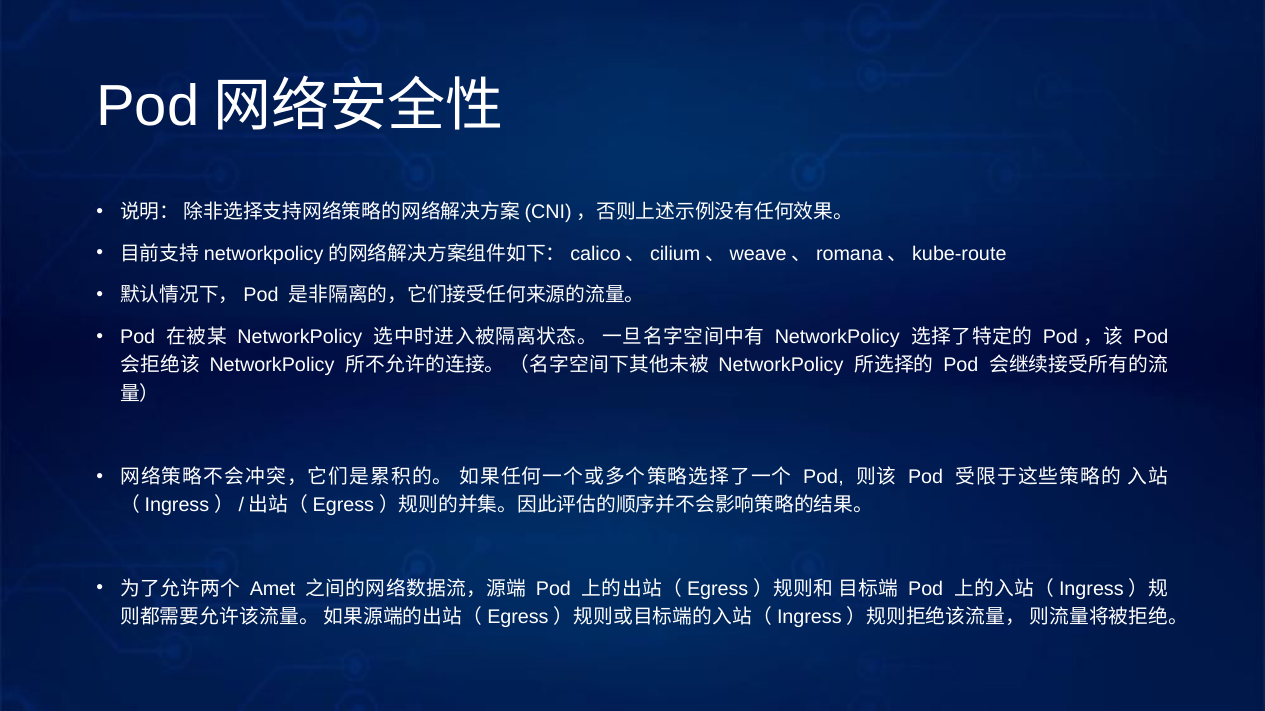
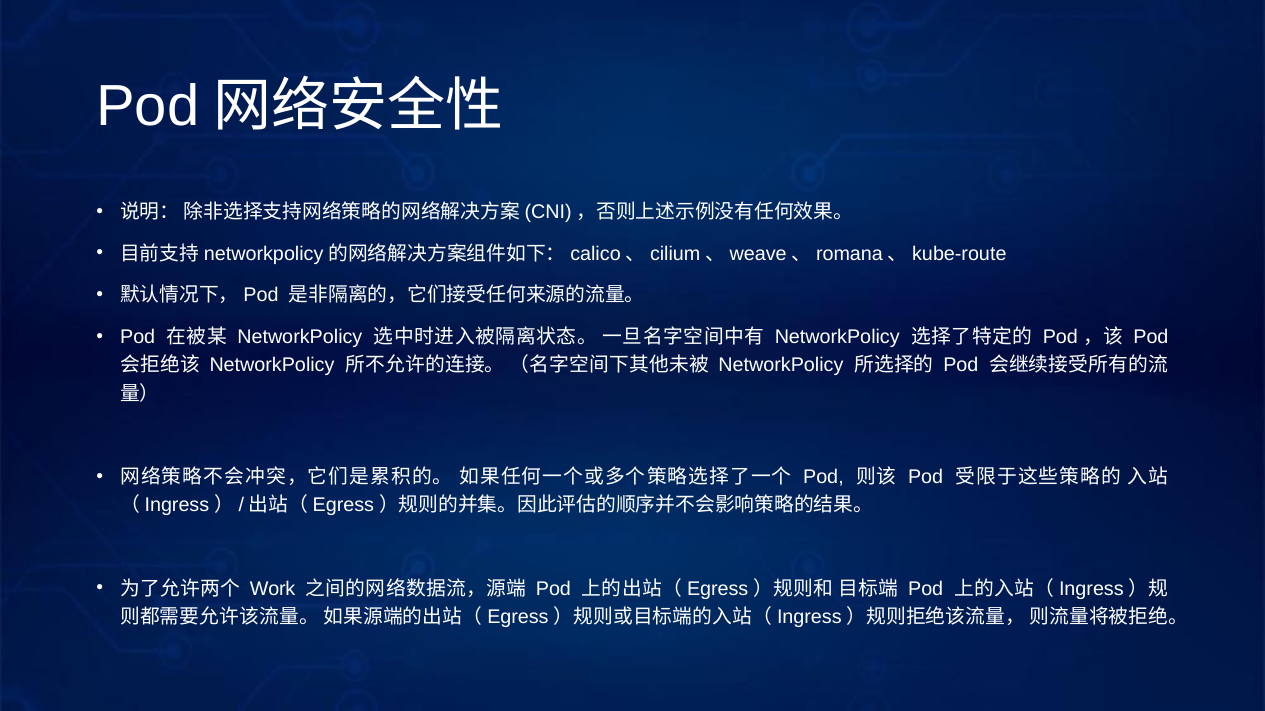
Amet: Amet -> Work (273, 589)
